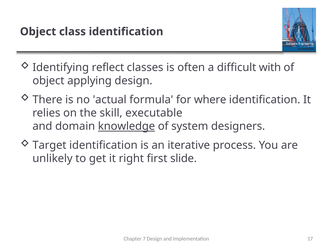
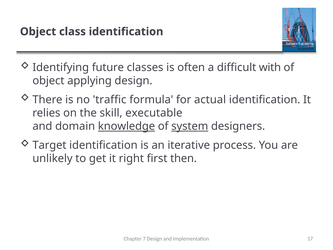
reflect: reflect -> future (108, 67)
actual: actual -> traffic (110, 100)
where: where -> actual (210, 100)
system underline: none -> present (190, 126)
slide: slide -> then (184, 158)
